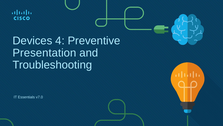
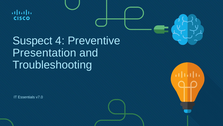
Devices: Devices -> Suspect (32, 41)
